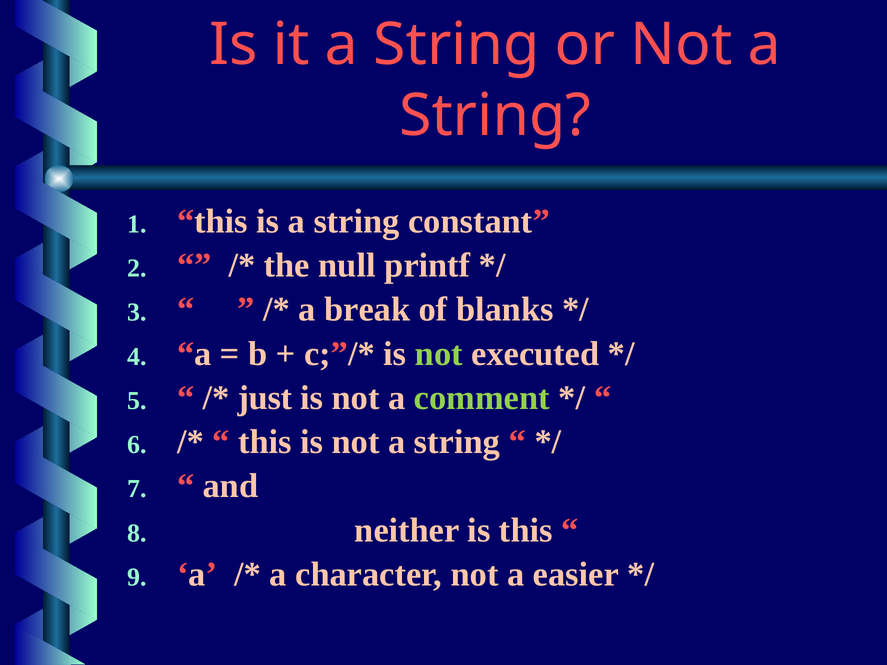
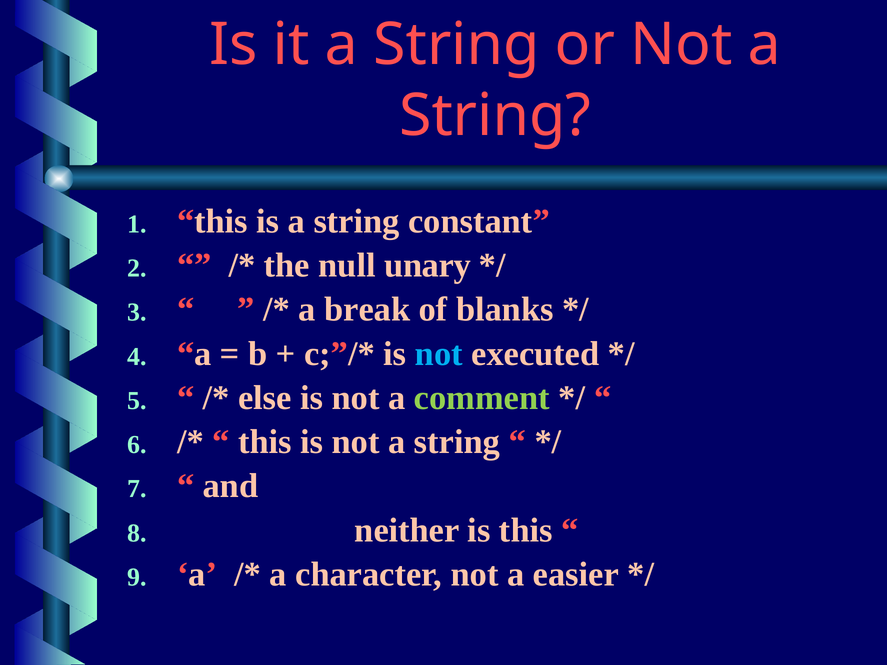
printf: printf -> unary (428, 265)
not colour: light green -> light blue (439, 354)
just: just -> else (265, 398)
